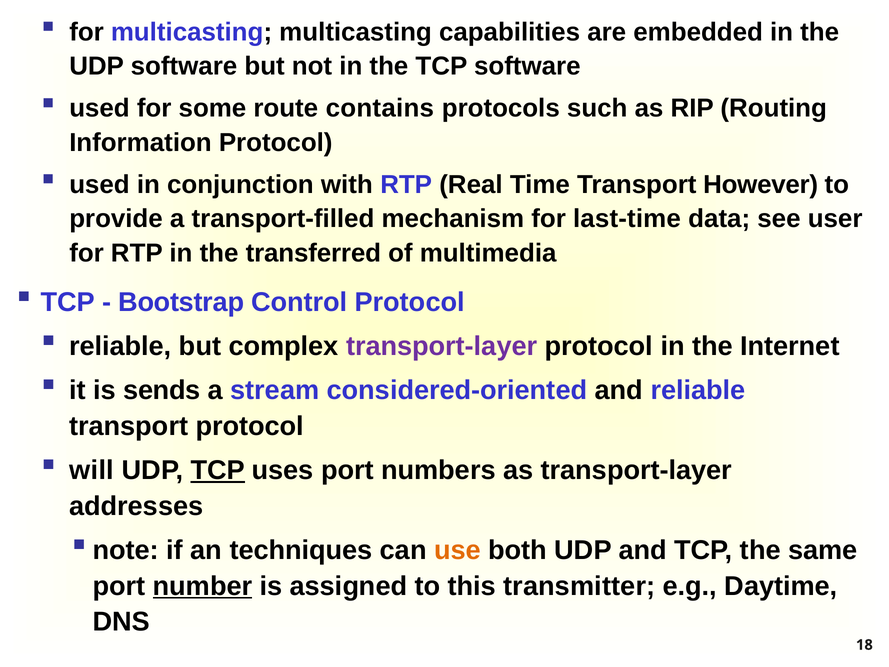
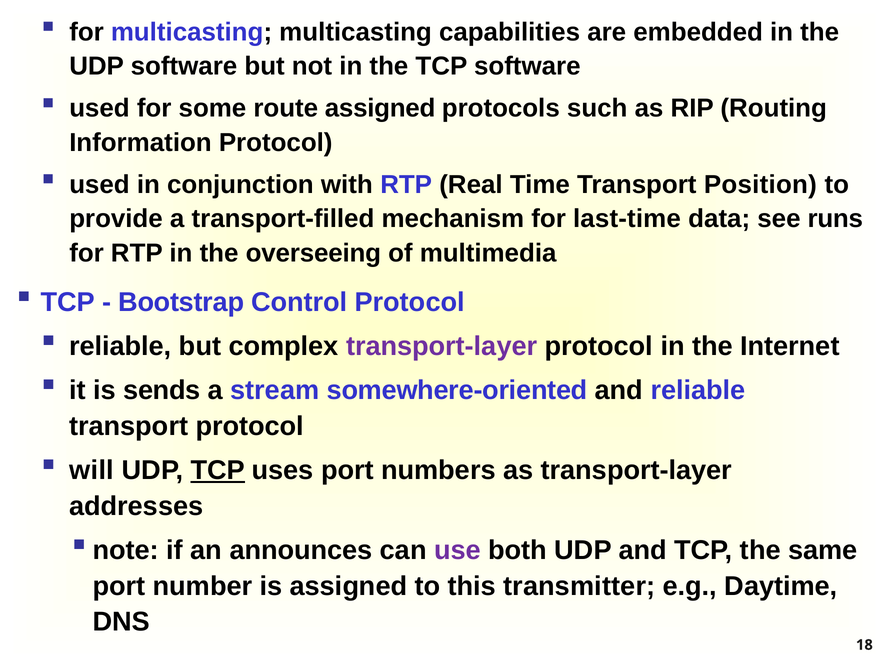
route contains: contains -> assigned (380, 108)
However: However -> Position (760, 185)
user: user -> runs (835, 219)
transferred: transferred -> overseeing (313, 253)
considered-oriented: considered-oriented -> somewhere-oriented (457, 390)
techniques: techniques -> announces (301, 550)
use colour: orange -> purple (457, 550)
number underline: present -> none (203, 586)
